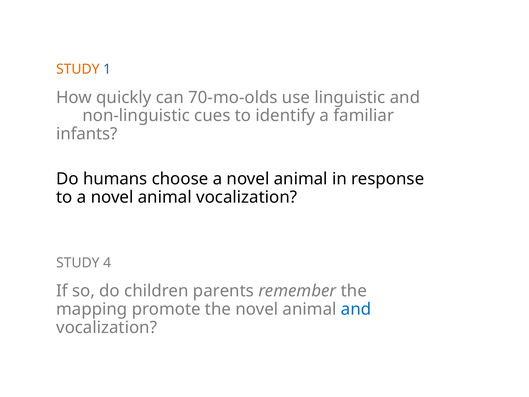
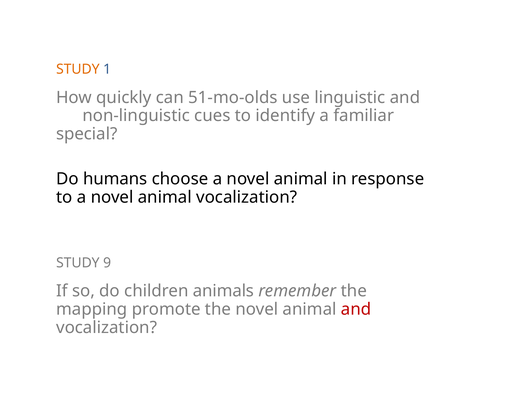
70-mo-olds: 70-mo-olds -> 51-mo-olds (233, 97)
infants: infants -> special (87, 134)
4: 4 -> 9 (107, 263)
parents: parents -> animals (223, 291)
and colour: blue -> red (356, 309)
